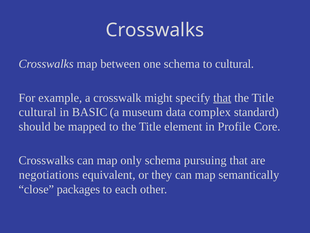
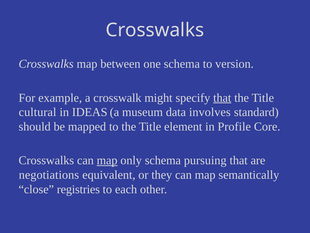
to cultural: cultural -> version (234, 64)
BASIC: BASIC -> IDEAS (90, 112)
complex: complex -> involves (210, 112)
map underline: none -> present (107, 160)
packages: packages -> registries (78, 189)
